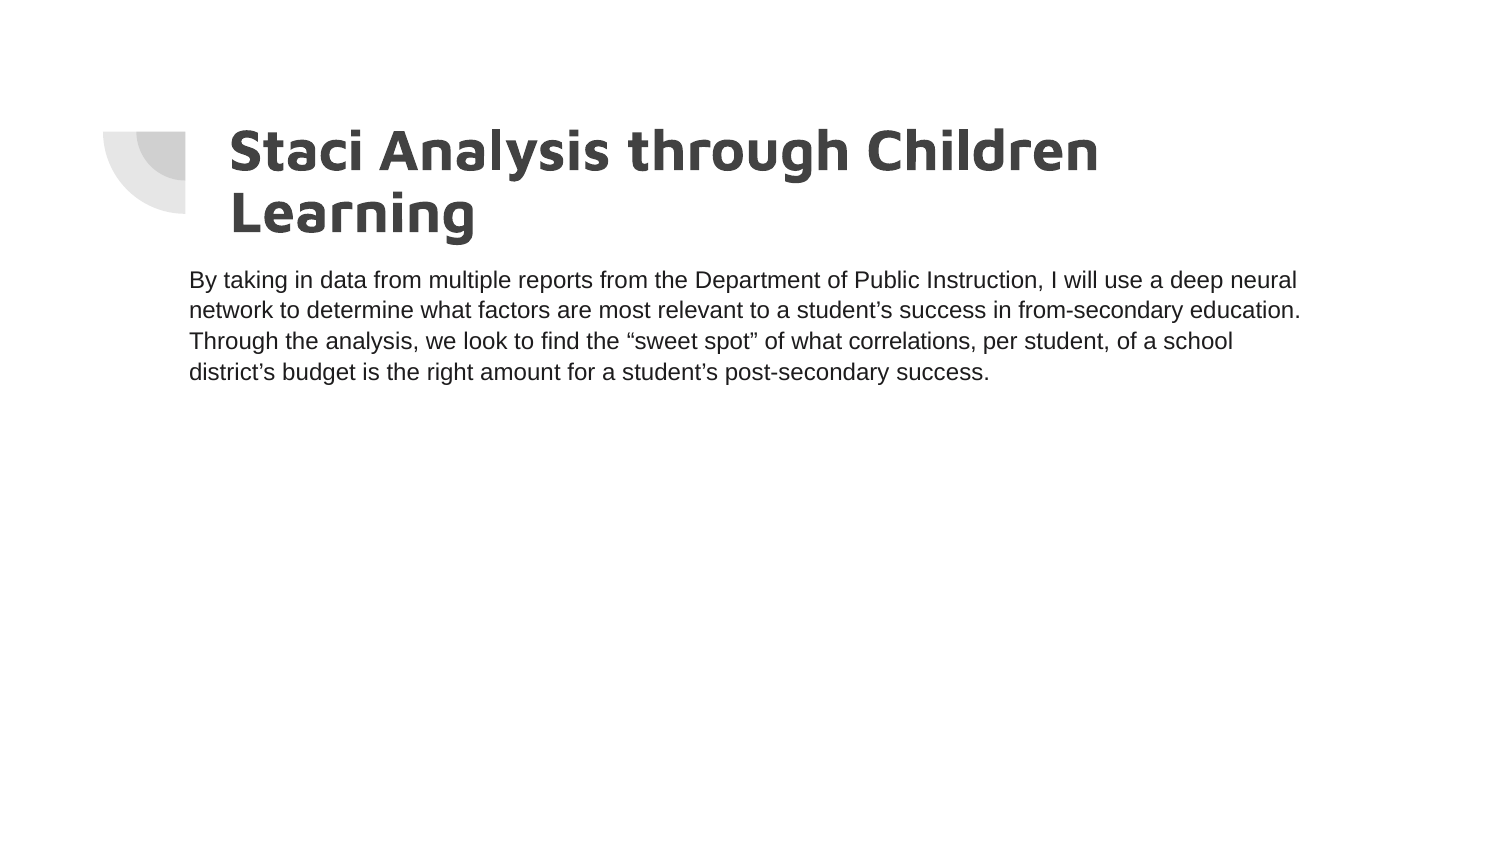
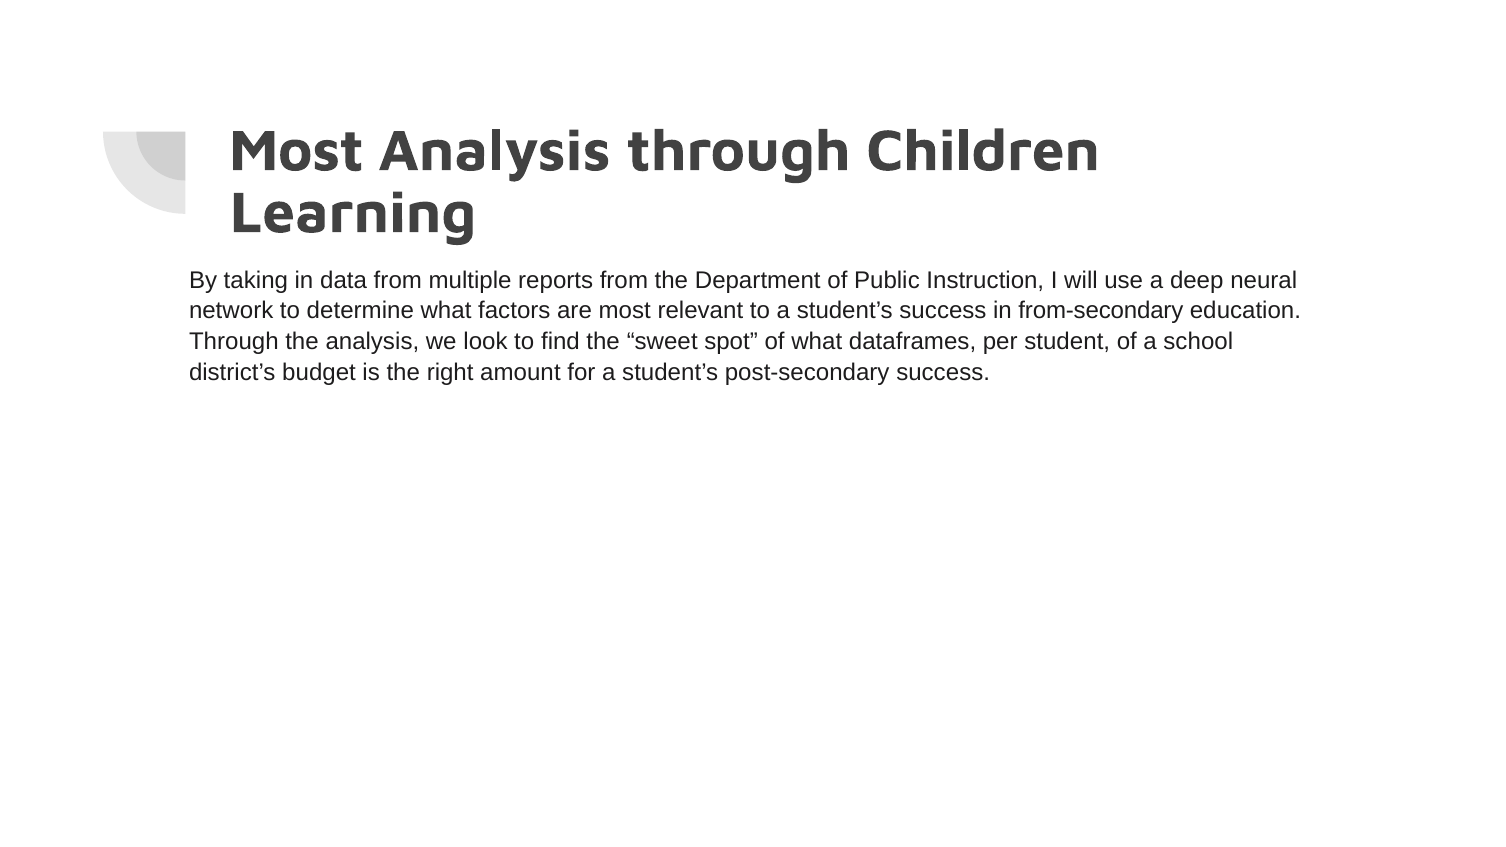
Staci: Staci -> Most (296, 151)
correlations: correlations -> dataframes (913, 342)
